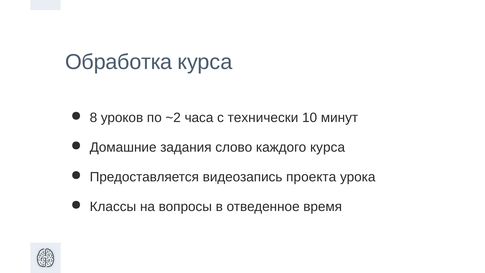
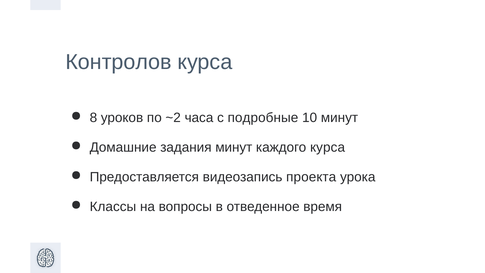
Обработка: Обработка -> Контролов (118, 62)
технически: технически -> подробные (263, 118)
задания слово: слово -> минут (234, 147)
